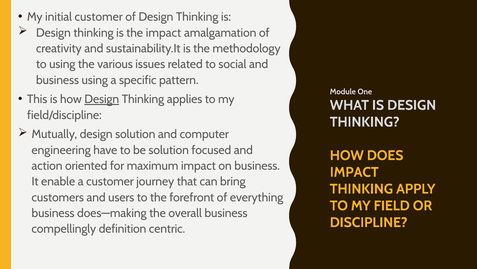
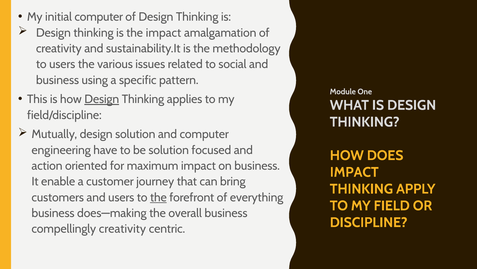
initial customer: customer -> computer (99, 17)
to using: using -> users (62, 64)
the underline: none -> present (158, 197)
compellingly definition: definition -> creativity (122, 228)
